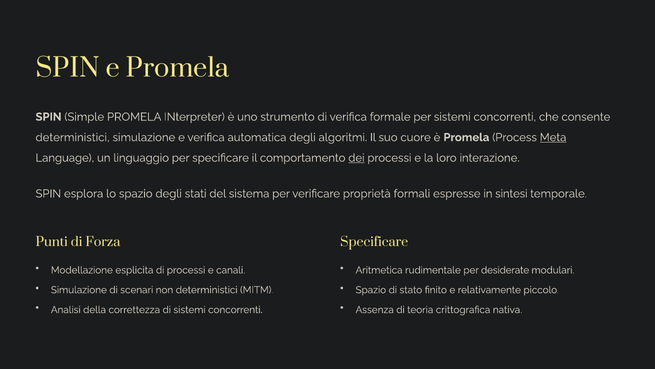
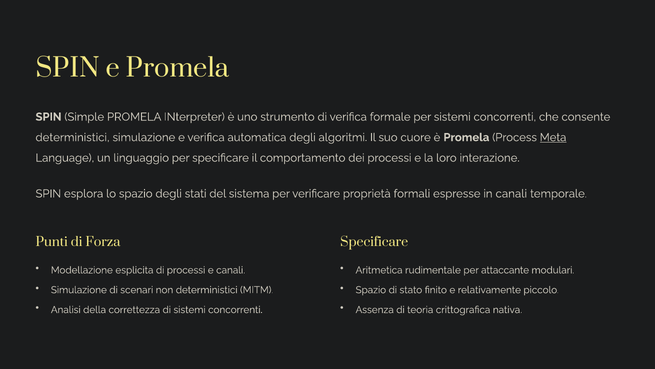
dei underline: present -> none (356, 158)
in sintesi: sintesi -> canali (511, 193)
desiderate: desiderate -> attaccante (505, 270)
